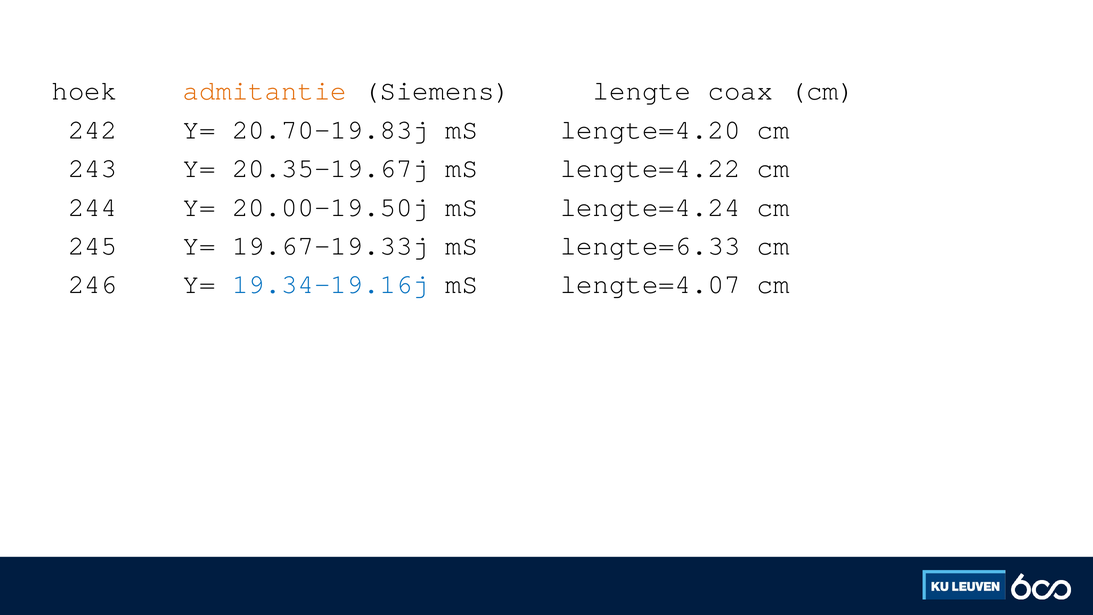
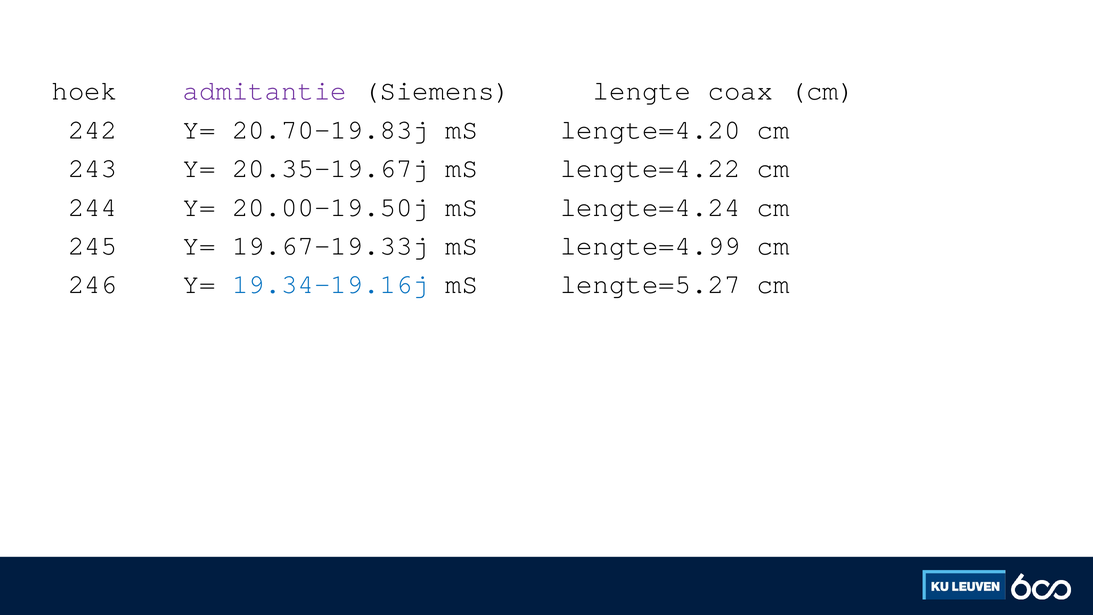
admitantie colour: orange -> purple (265, 91)
lengte=6.33: lengte=6.33 -> lengte=4.99 (650, 246)
lengte=4.07: lengte=4.07 -> lengte=5.27 (650, 284)
